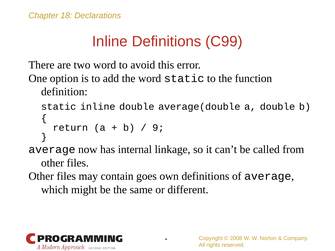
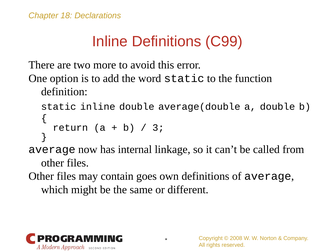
two word: word -> more (105, 65)
9: 9 -> 3 (158, 128)
